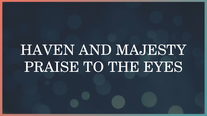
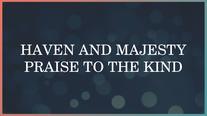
EYES: EYES -> KIND (163, 68)
